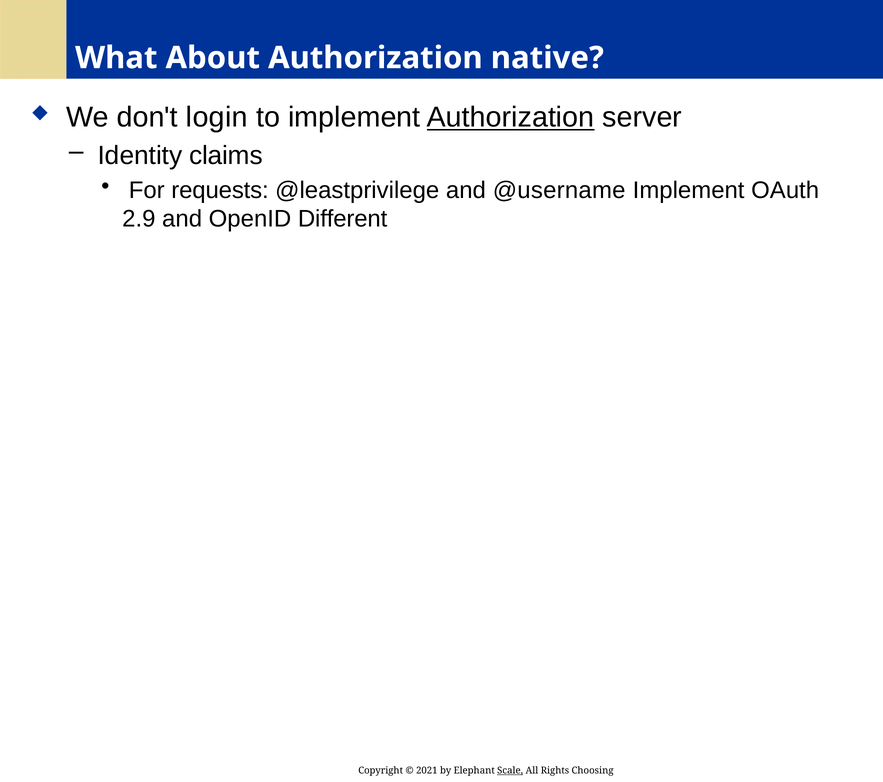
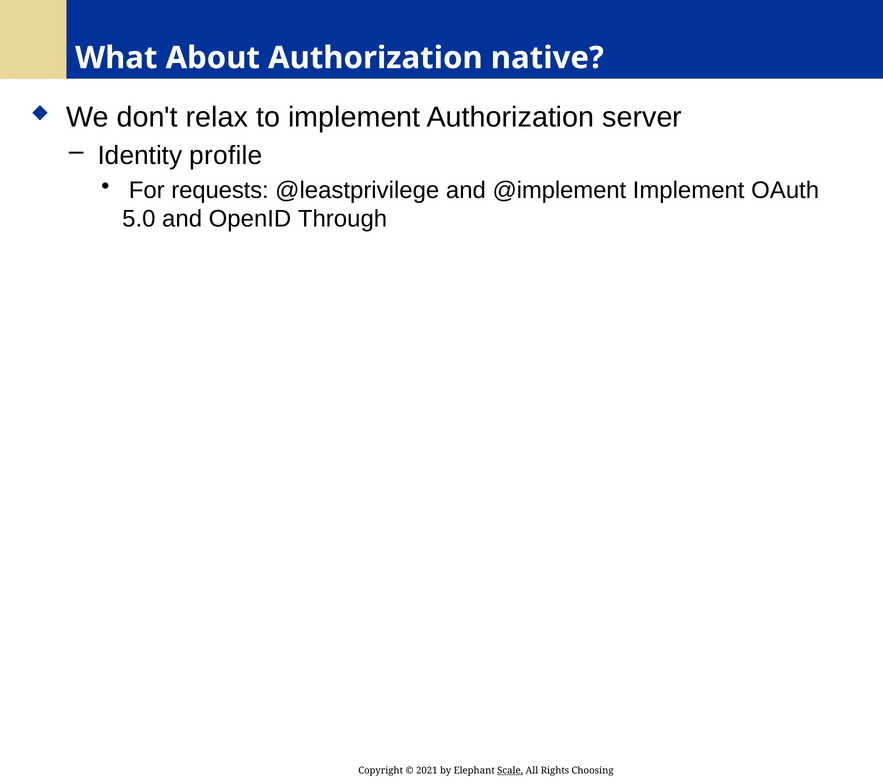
login: login -> relax (217, 117)
Authorization underline: present -> none (511, 117)
claims: claims -> profile (226, 155)
@username: @username -> @implement (559, 190)
2.9: 2.9 -> 5.0 (139, 219)
Different: Different -> Through (343, 219)
